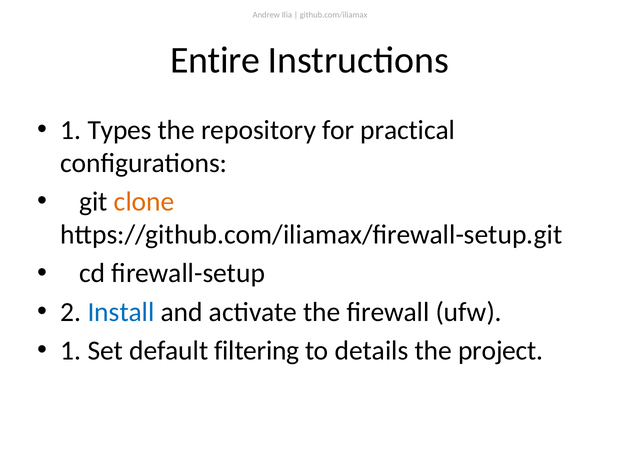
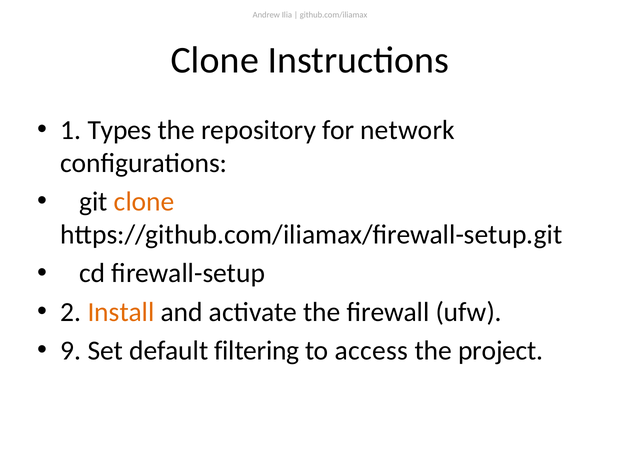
Entire: Entire -> Clone (215, 60)
practical: practical -> network (408, 130)
Install colour: blue -> orange (121, 312)
1: 1 -> 9 (71, 351)
details: details -> access (371, 351)
